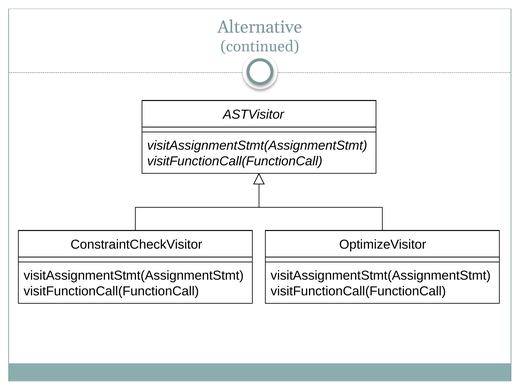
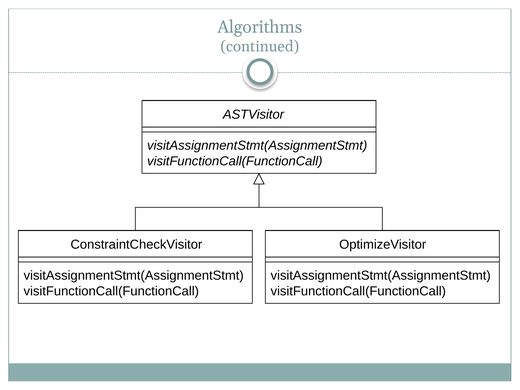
Alternative: Alternative -> Algorithms (260, 27)
